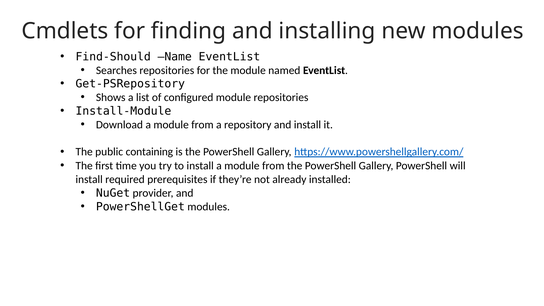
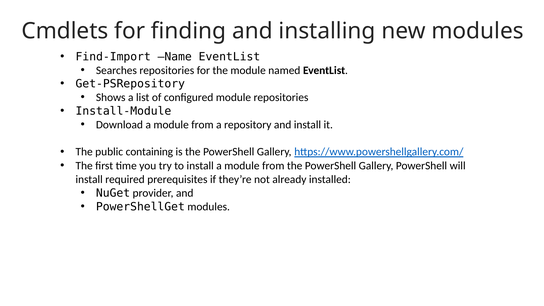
Find-Should: Find-Should -> Find-Import (113, 57)
